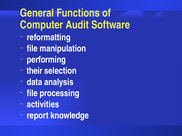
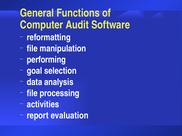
their: their -> goal (35, 71)
knowledge: knowledge -> evaluation (70, 116)
